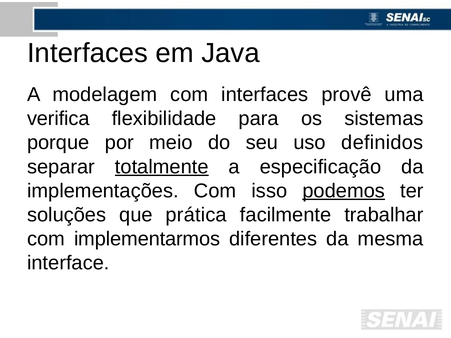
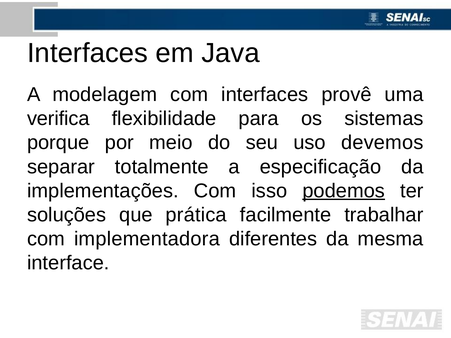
definidos: definidos -> devemos (382, 143)
totalmente underline: present -> none (162, 167)
implementarmos: implementarmos -> implementadora (147, 239)
